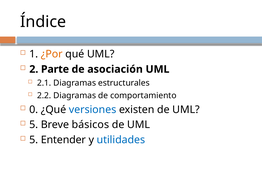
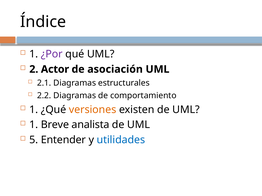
¿Por colour: orange -> purple (52, 54)
Parte: Parte -> Actor (55, 69)
0: 0 -> 1 (34, 110)
versiones colour: blue -> orange (93, 110)
5: 5 -> 1 (34, 125)
básicos: básicos -> analista (91, 125)
